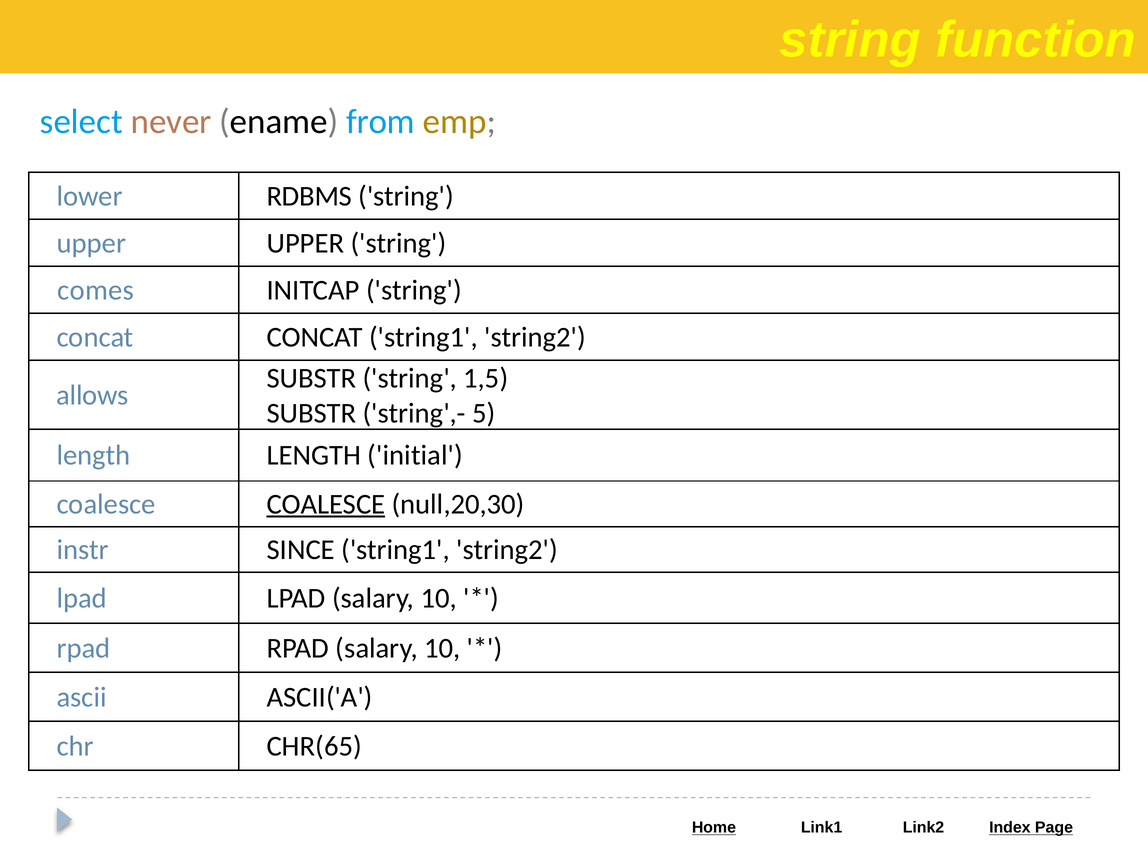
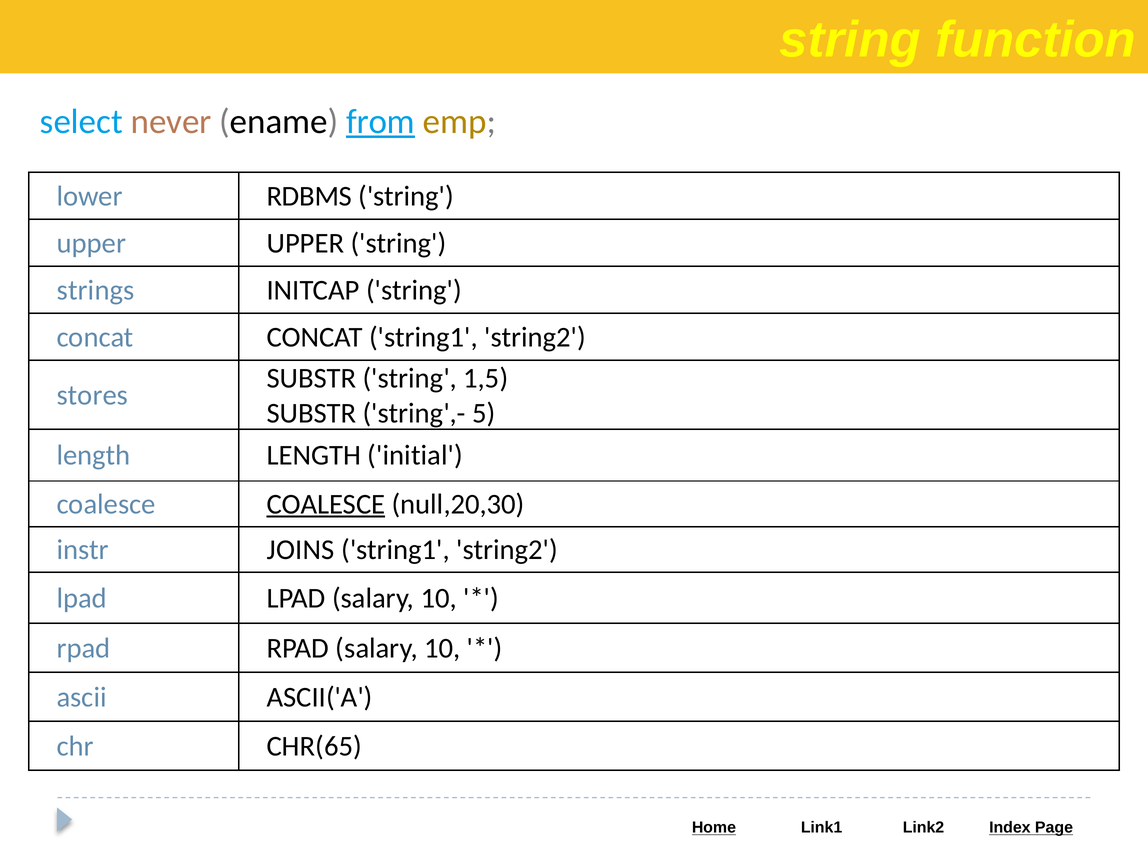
from underline: none -> present (381, 122)
comes: comes -> strings (96, 290)
allows: allows -> stores (92, 395)
SINCE: SINCE -> JOINS (301, 550)
